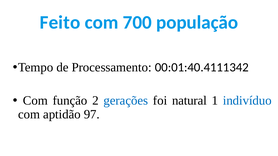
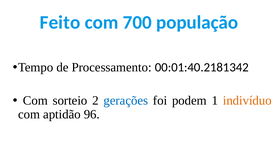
00:01:40.4111342: 00:01:40.4111342 -> 00:01:40.2181342 (202, 67)
função: função -> sorteio (70, 101)
natural: natural -> podem (189, 101)
indivíduo colour: blue -> orange (247, 101)
97: 97 -> 96 (92, 115)
